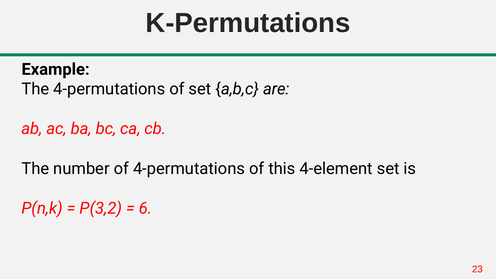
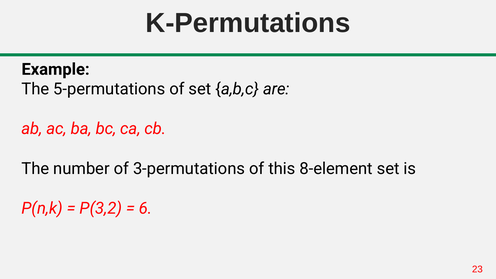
The 4-permutations: 4-permutations -> 5-permutations (109, 89)
of 4-permutations: 4-permutations -> 3-permutations (189, 169)
4-element: 4-element -> 8-element (336, 169)
